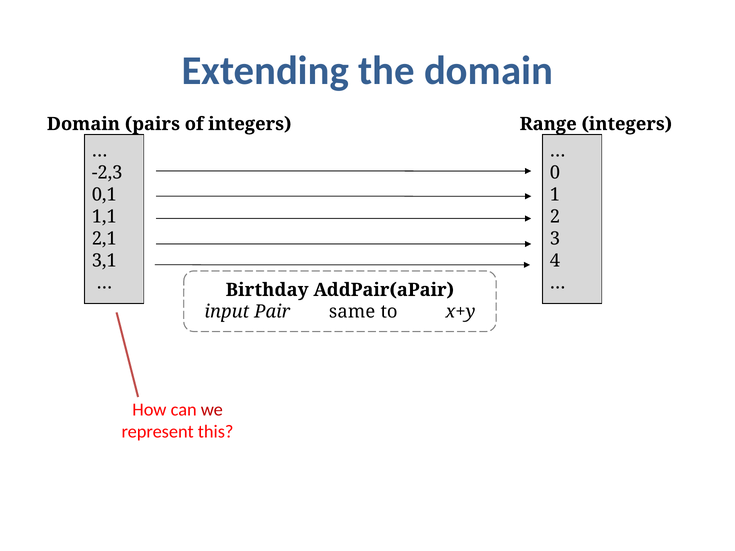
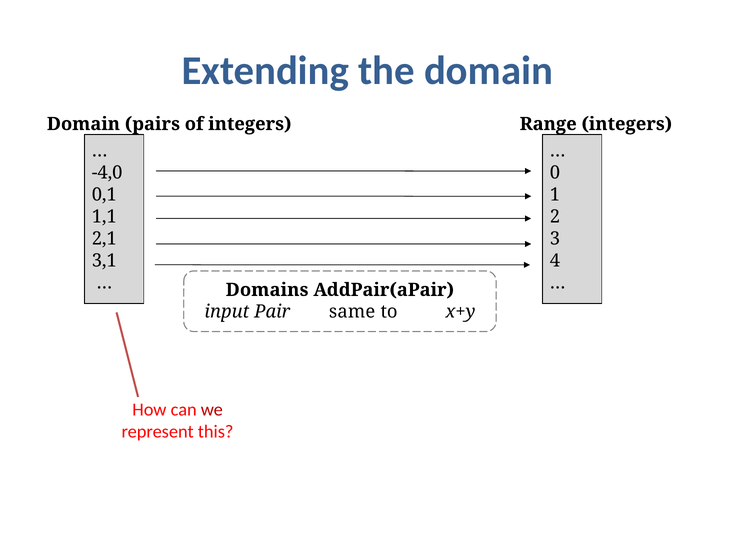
-2,3: -2,3 -> -4,0 (107, 173)
Birthday: Birthday -> Domains (267, 290)
